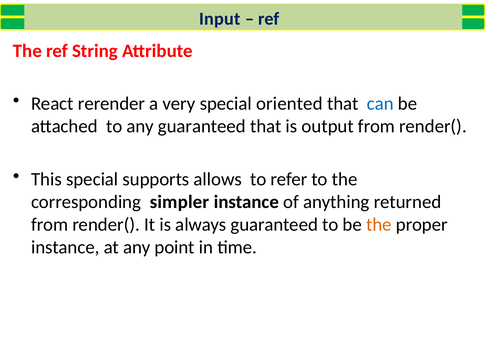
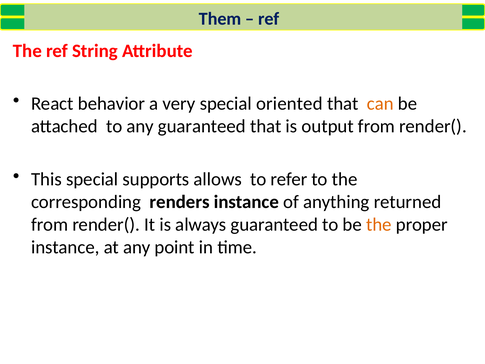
Input: Input -> Them (220, 19)
rerender: rerender -> behavior (111, 104)
can colour: blue -> orange (380, 104)
simpler: simpler -> renders (180, 202)
